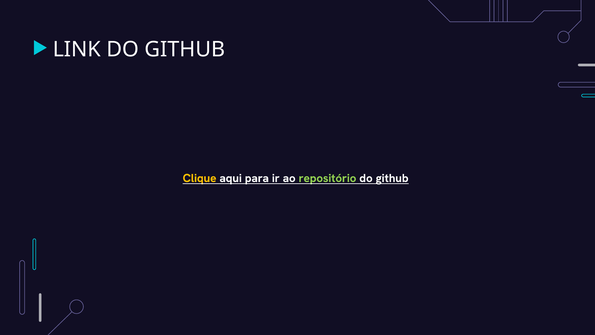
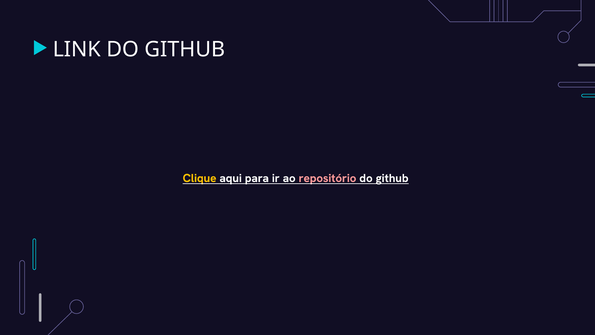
repositório colour: light green -> pink (328, 178)
